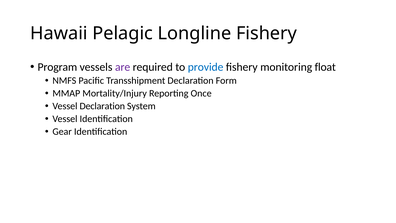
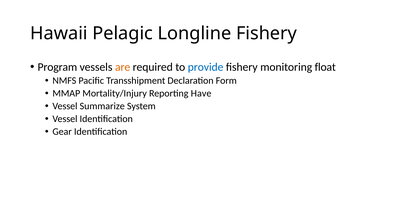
are colour: purple -> orange (123, 67)
Once: Once -> Have (201, 93)
Vessel Declaration: Declaration -> Summarize (102, 106)
